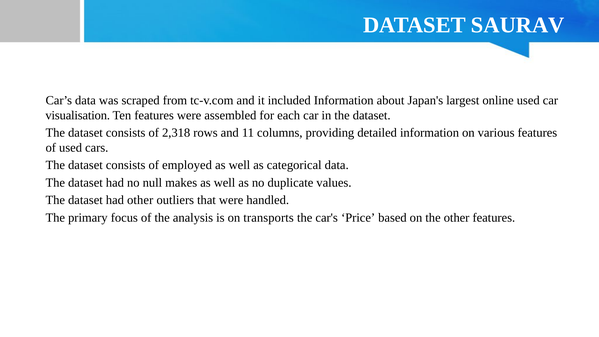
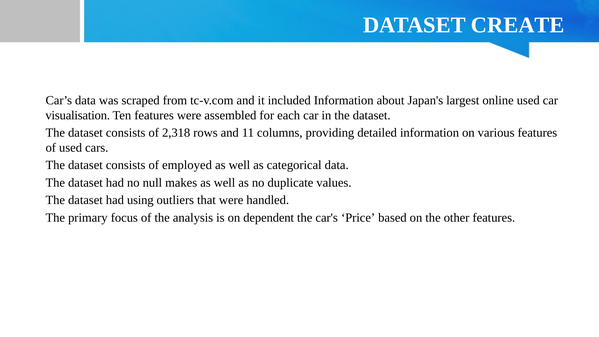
SAURAV: SAURAV -> CREATE (518, 25)
had other: other -> using (140, 200)
transports: transports -> dependent (269, 218)
